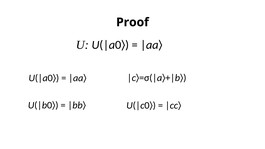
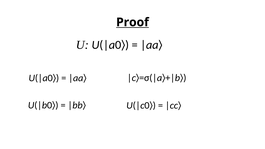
Proof underline: none -> present (133, 22)
